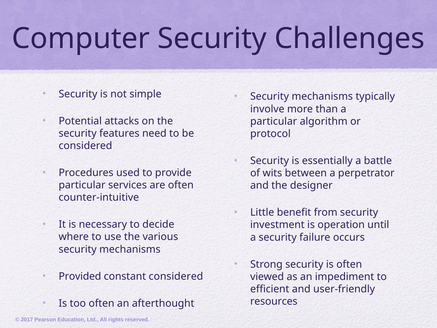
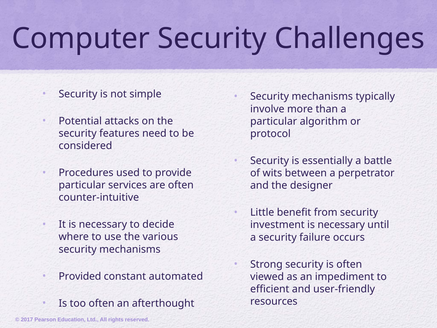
investment is operation: operation -> necessary (341, 225)
constant considered: considered -> automated (176, 276)
